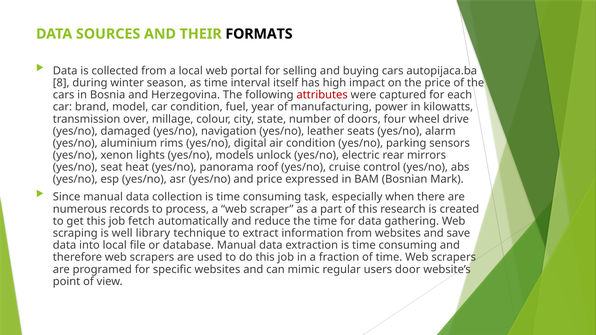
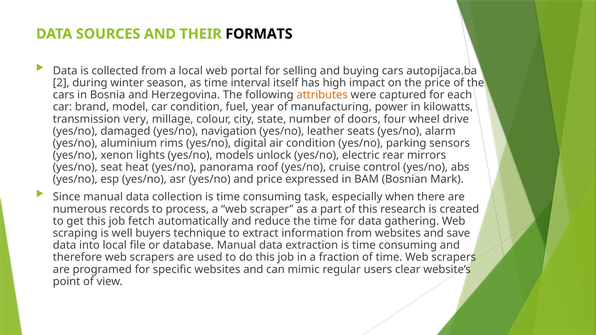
8: 8 -> 2 (61, 83)
attributes colour: red -> orange (322, 95)
over: over -> very (136, 119)
library: library -> buyers (153, 233)
door: door -> clear (408, 270)
